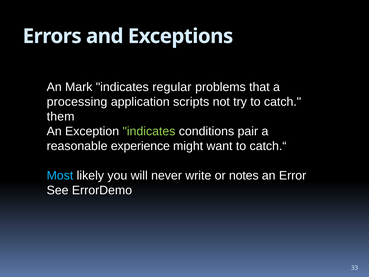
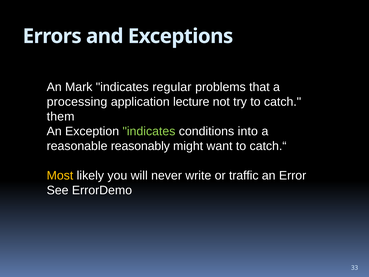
scripts: scripts -> lecture (191, 102)
pair: pair -> into (248, 131)
experience: experience -> reasonably (140, 146)
Most colour: light blue -> yellow (60, 175)
notes: notes -> traffic (244, 175)
